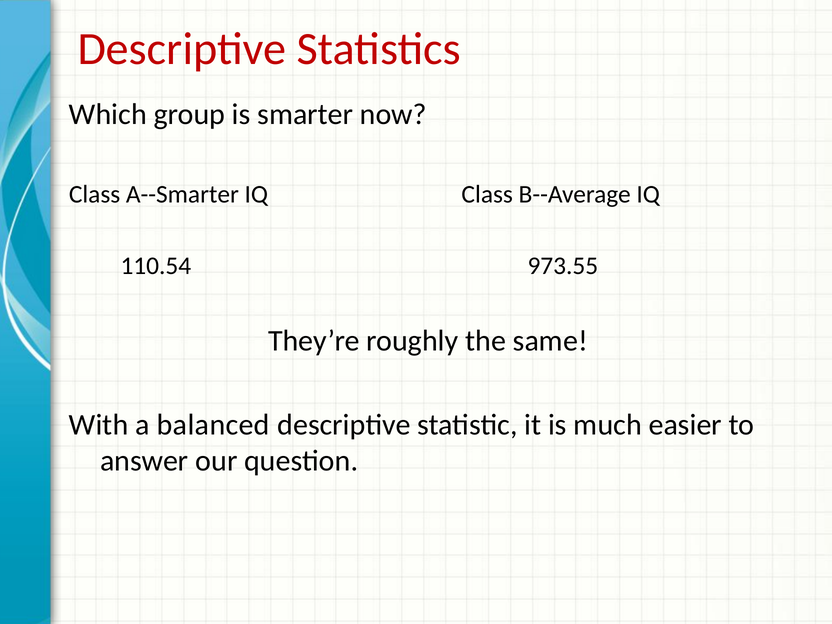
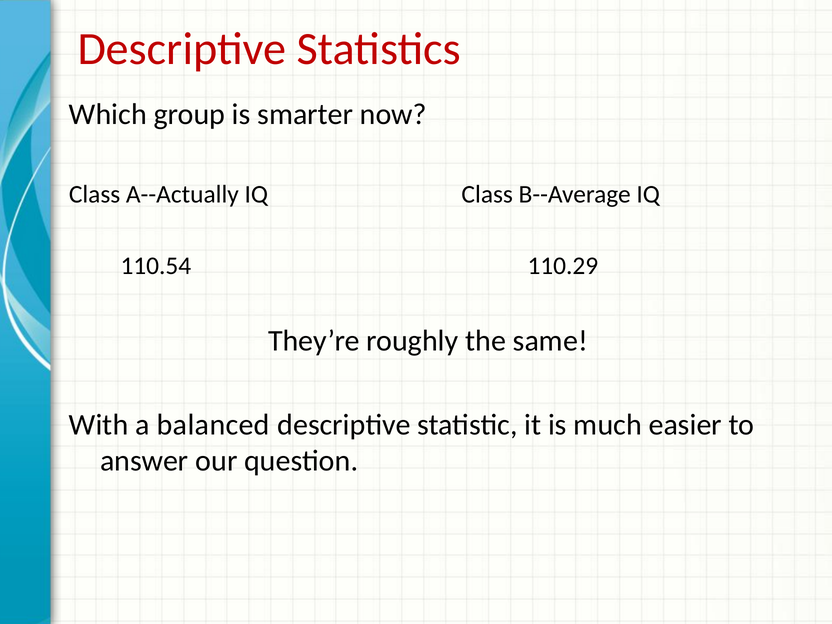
A--Smarter: A--Smarter -> A--Actually (182, 194)
973.55: 973.55 -> 110.29 (563, 266)
